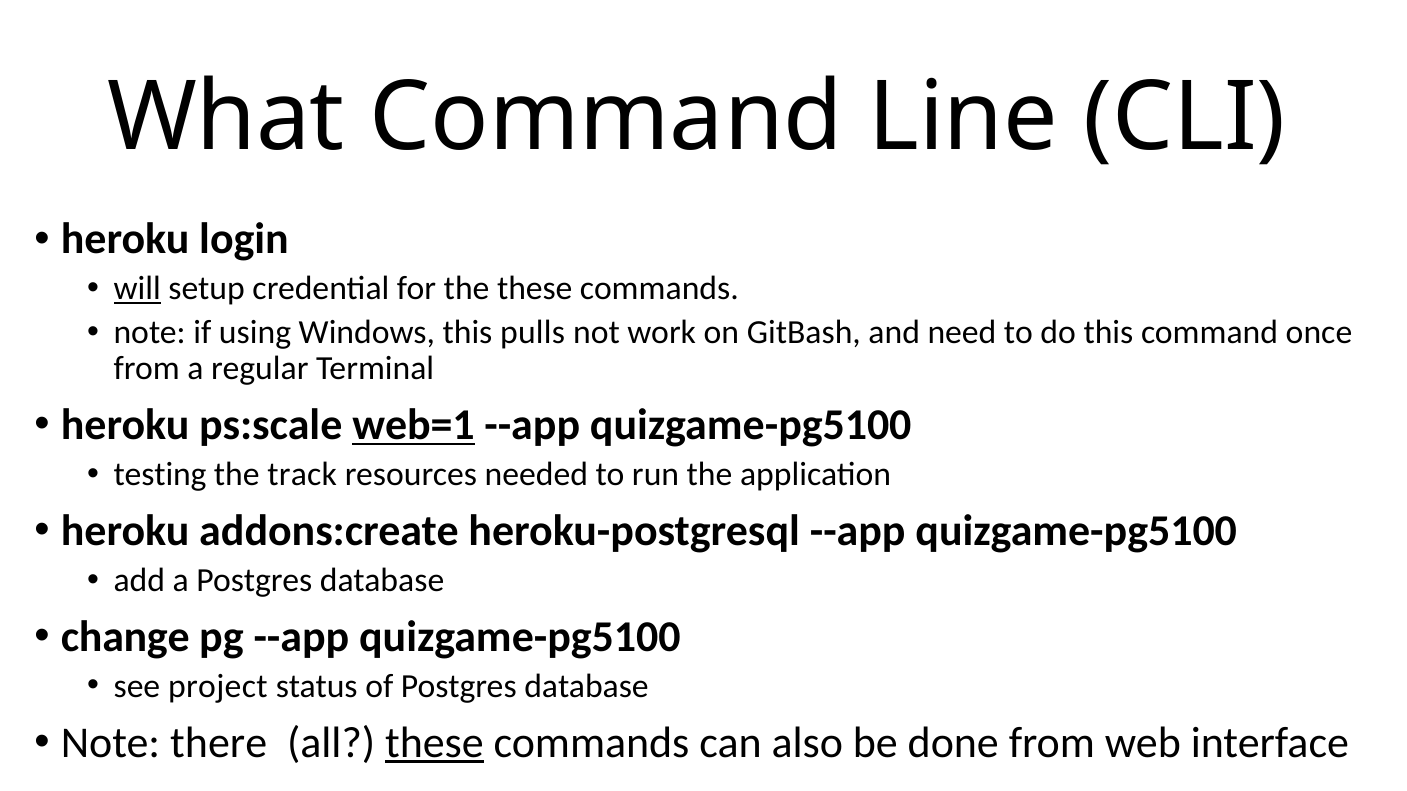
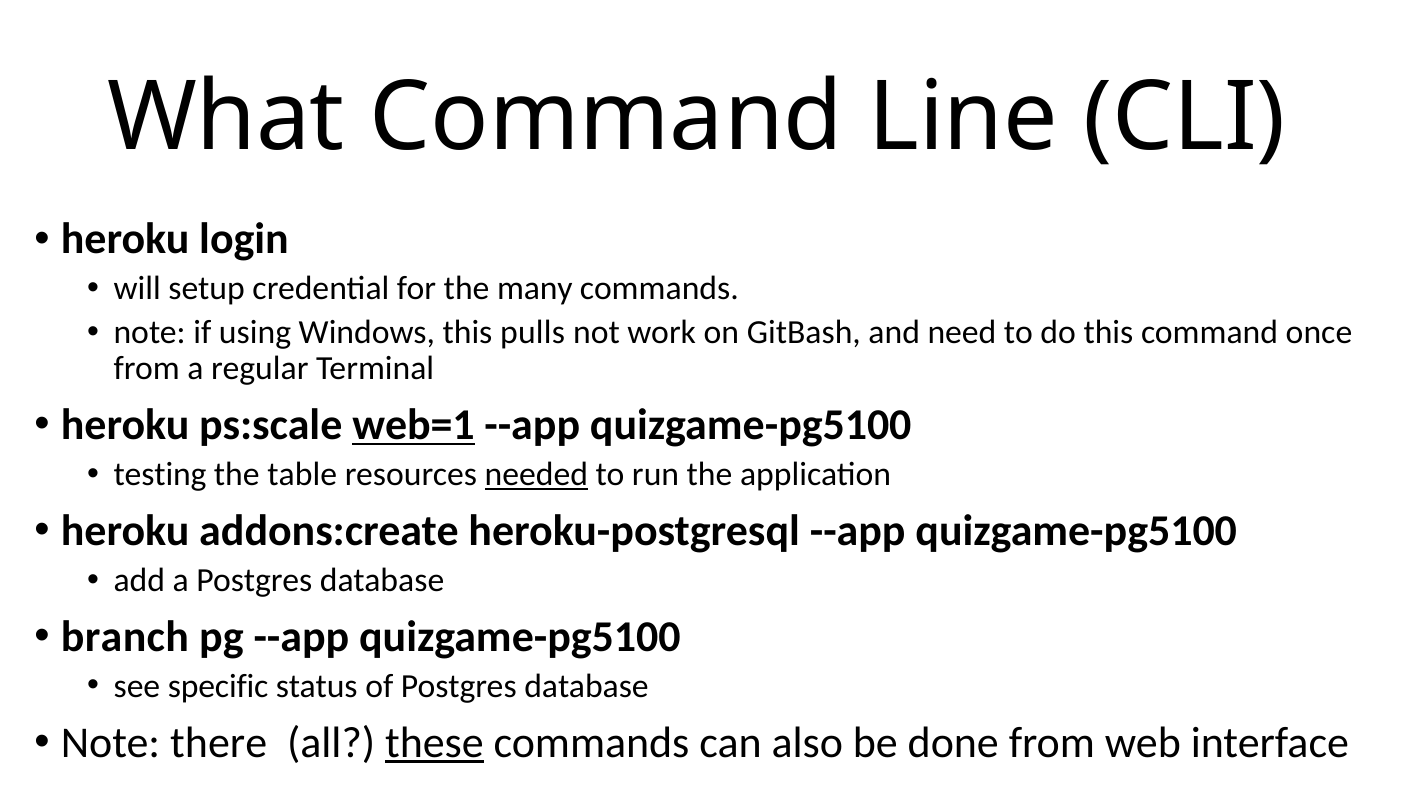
will underline: present -> none (137, 289)
the these: these -> many (535, 289)
track: track -> table (302, 475)
needed underline: none -> present (536, 475)
change: change -> branch (125, 637)
project: project -> specific (218, 686)
